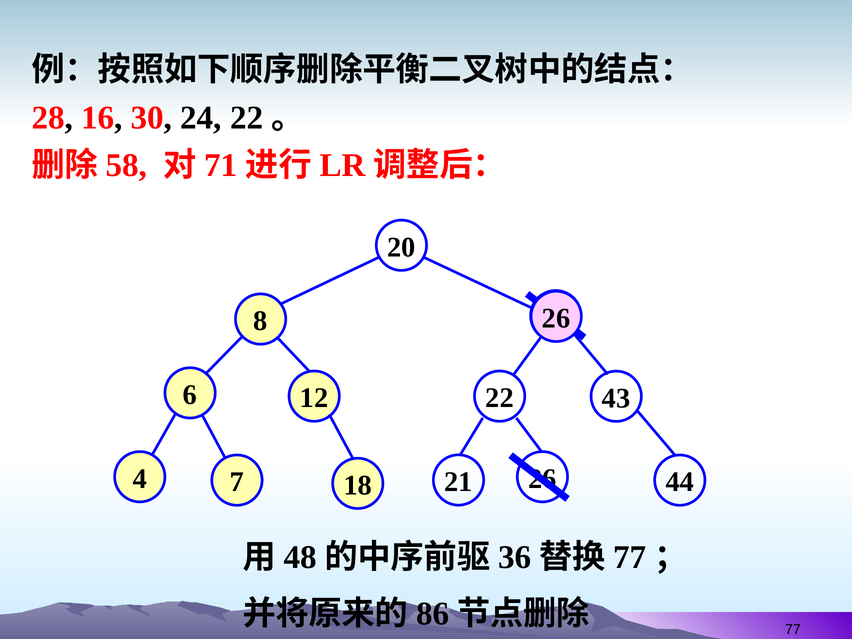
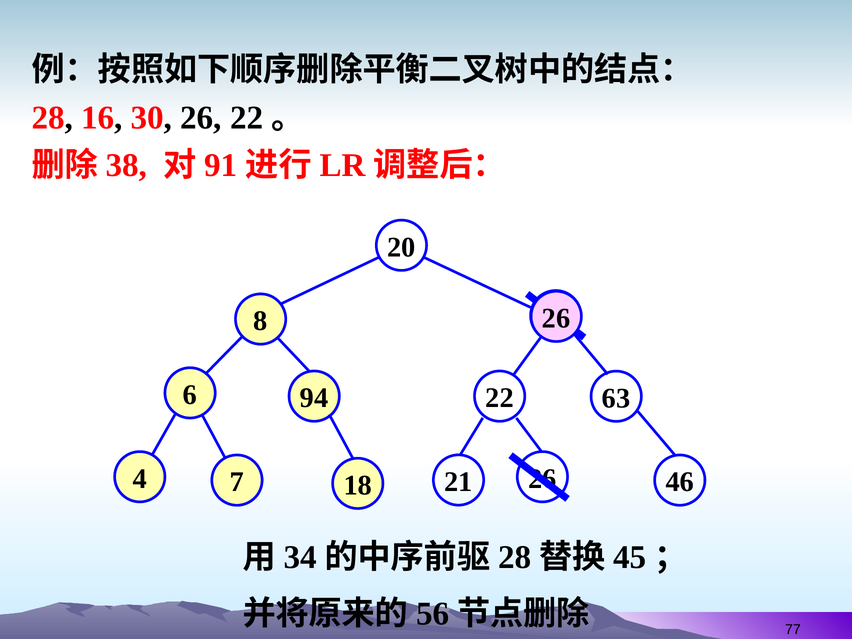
30 24: 24 -> 26 (201, 118)
58: 58 -> 38 (127, 165)
71: 71 -> 91 (221, 165)
12: 12 -> 94 (314, 398)
43: 43 -> 63 (616, 398)
44: 44 -> 46 (680, 482)
48: 48 -> 34 (300, 557)
36: 36 -> 28 (515, 557)
77: 77 -> 45 (630, 557)
86: 86 -> 56 (433, 614)
